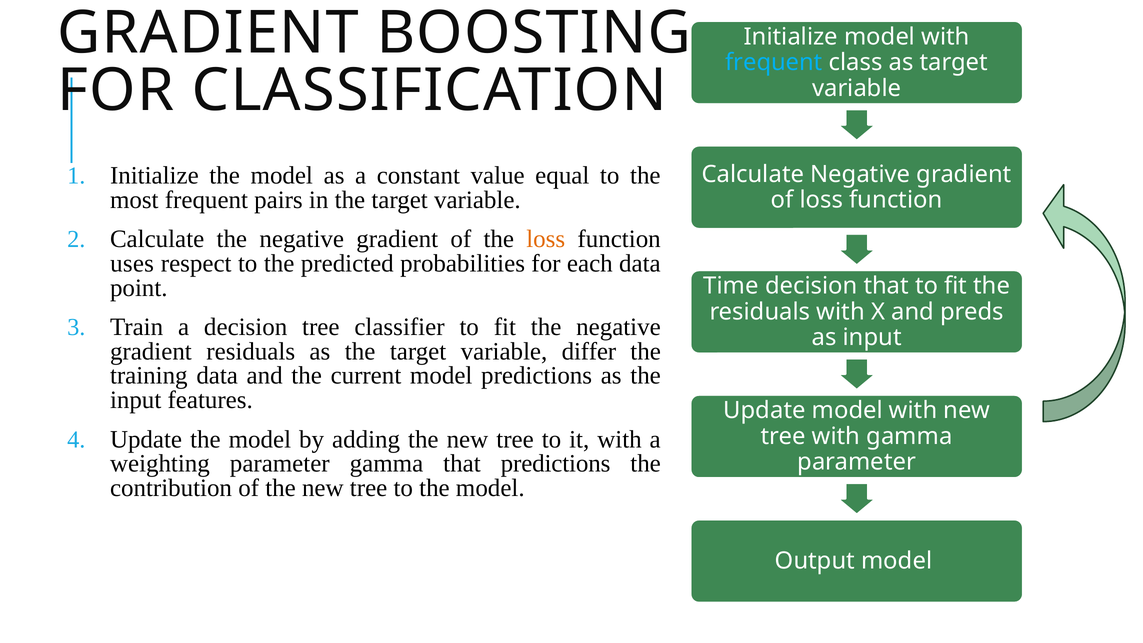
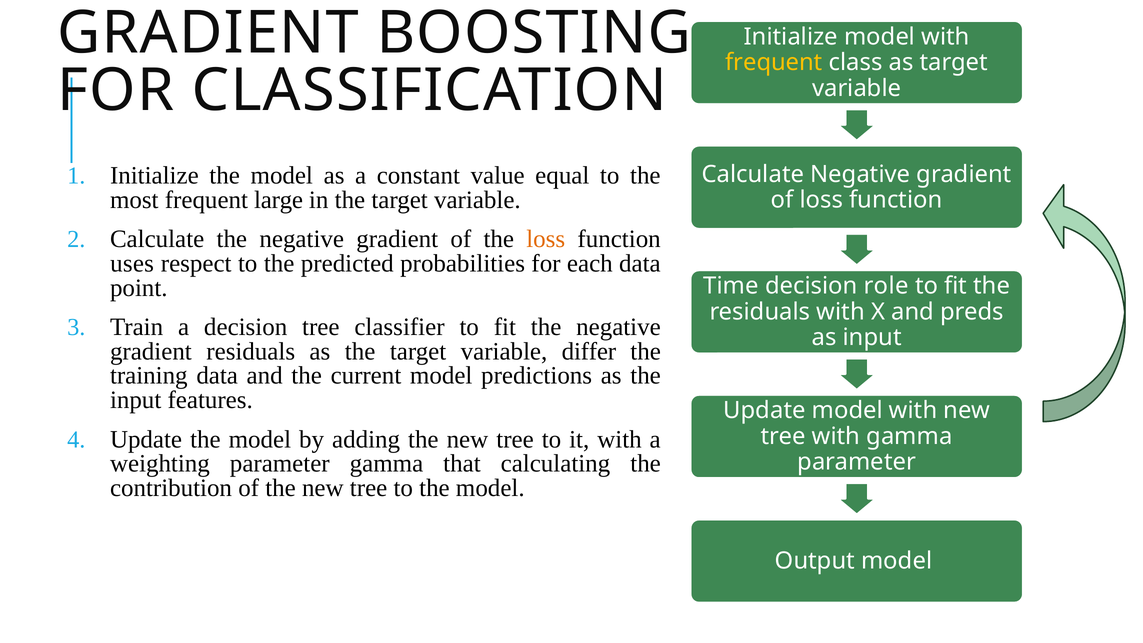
frequent colour: light blue -> yellow (774, 62)
pairs: pairs -> large (279, 200)
decision that: that -> role (886, 286)
that predictions: predictions -> calculating (555, 464)
